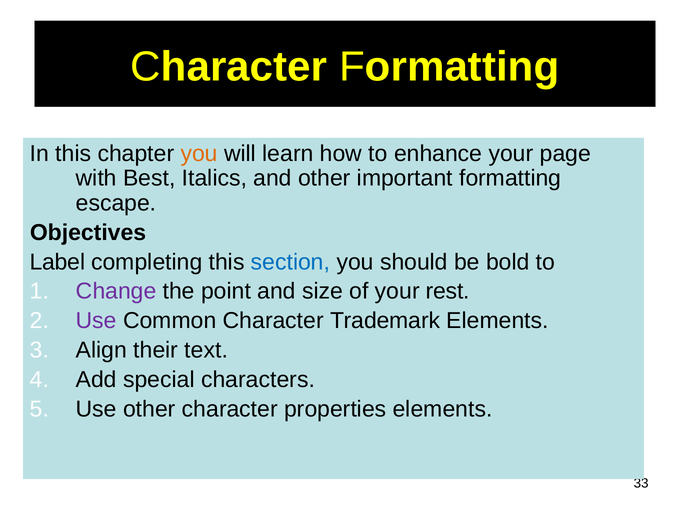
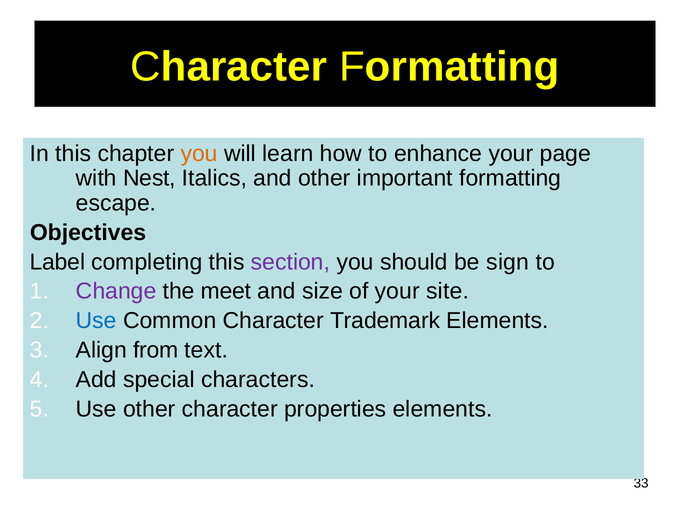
Best: Best -> Nest (149, 179)
section colour: blue -> purple (291, 262)
bold: bold -> sign (508, 262)
point: point -> meet (226, 292)
rest: rest -> site (448, 292)
Use colour: purple -> blue (96, 321)
their: their -> from (156, 351)
